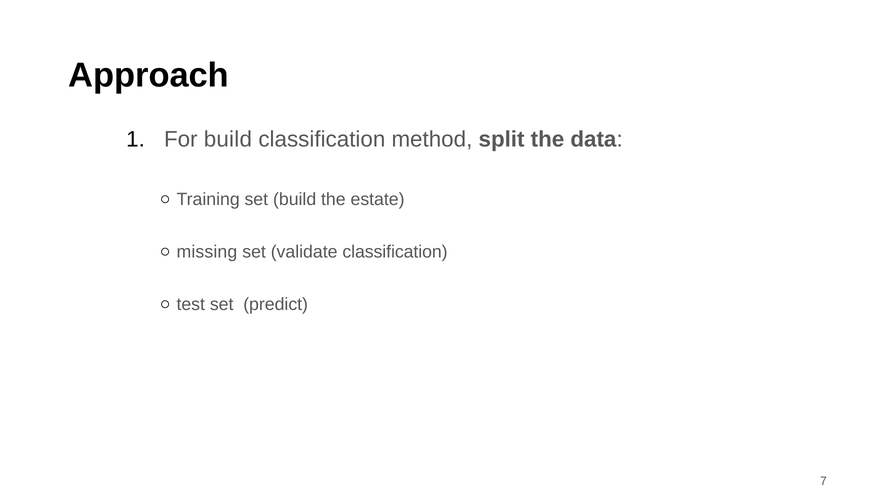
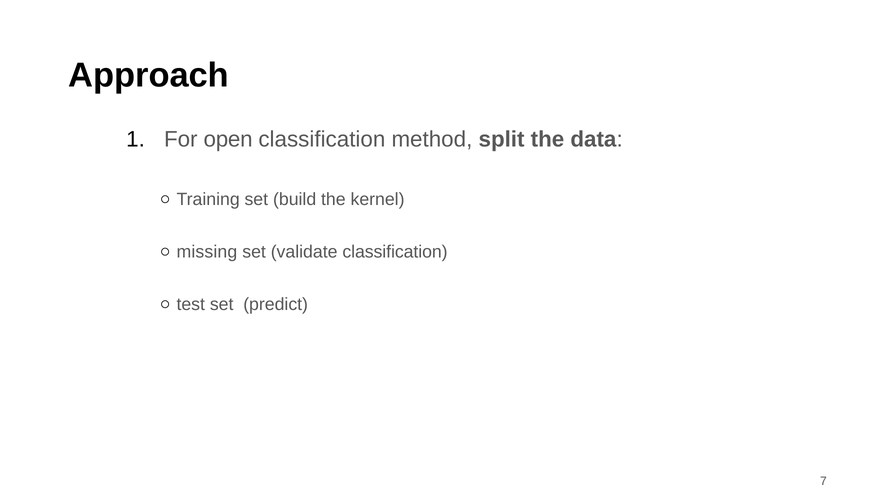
For build: build -> open (228, 139)
estate: estate -> kernel (378, 199)
